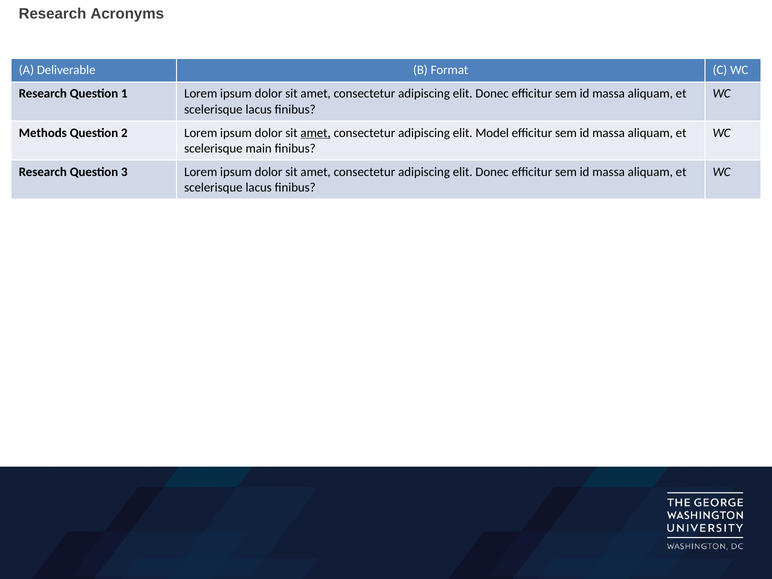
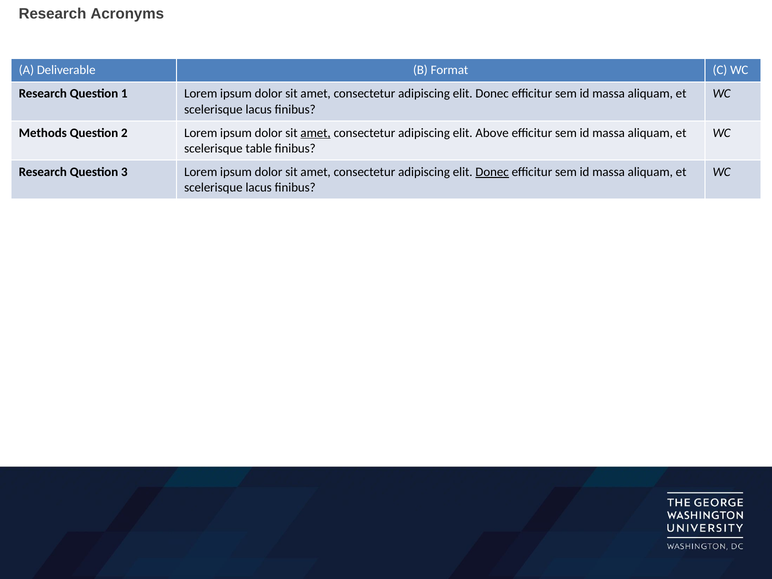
Model: Model -> Above (492, 133)
main: main -> table (259, 148)
Donec underline: none -> present (492, 172)
